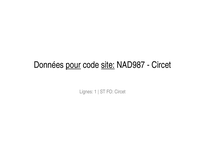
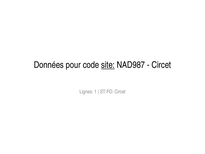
pour underline: present -> none (73, 65)
